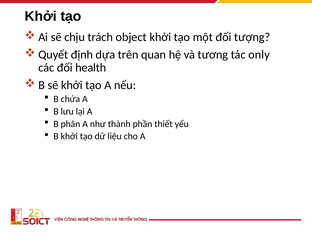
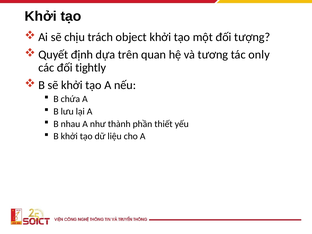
health: health -> tightly (91, 68)
phân: phân -> nhau (70, 124)
